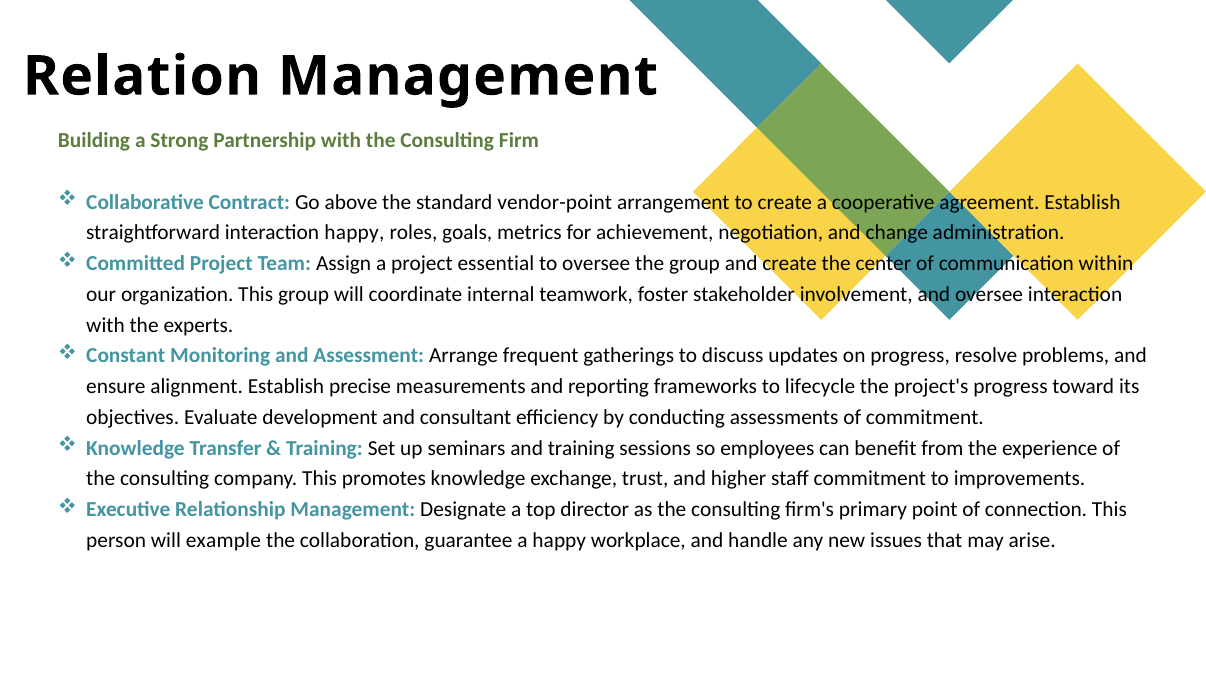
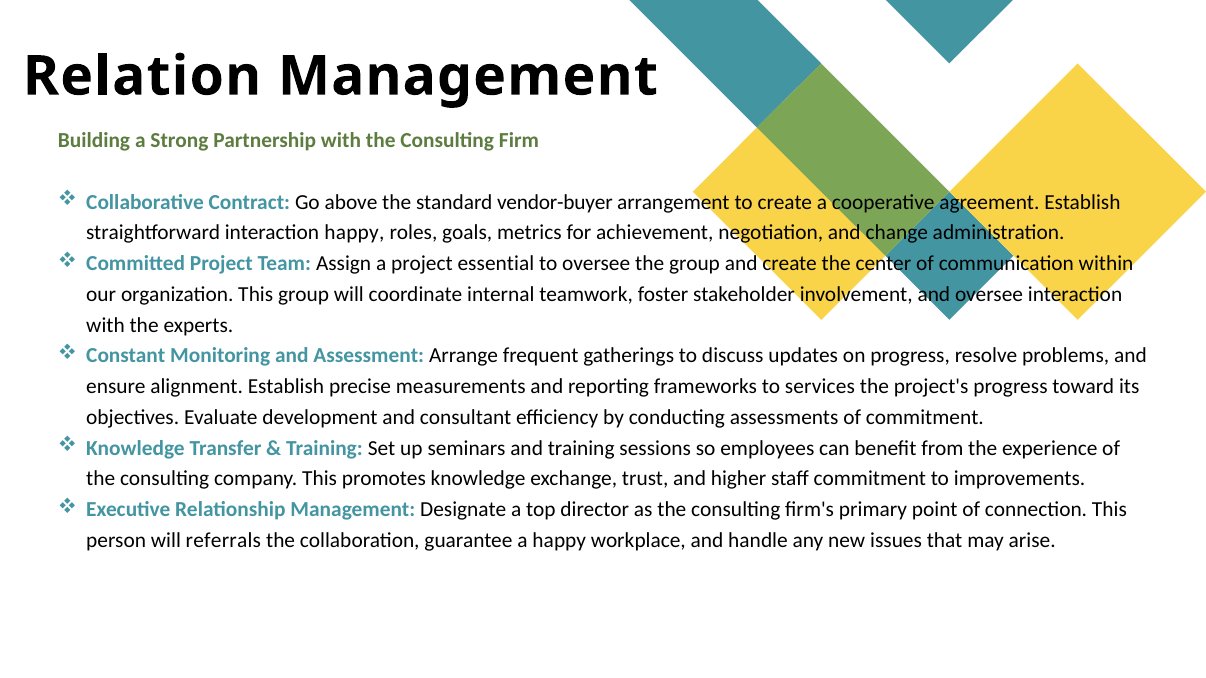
vendor-point: vendor-point -> vendor-buyer (555, 202)
lifecycle: lifecycle -> services (820, 387)
example: example -> referrals (223, 541)
